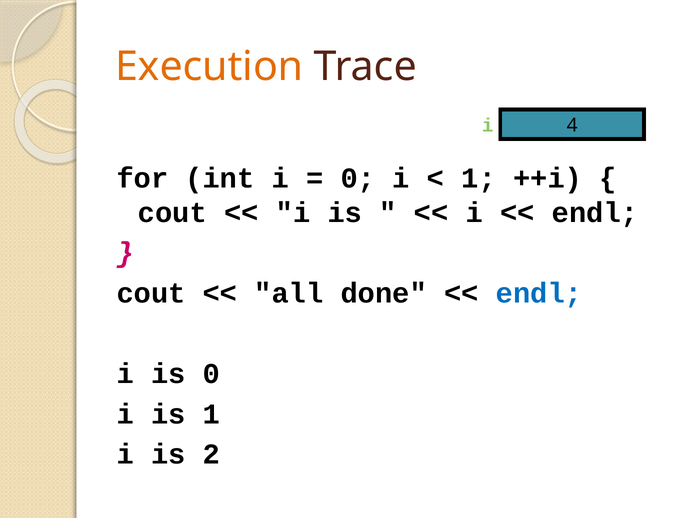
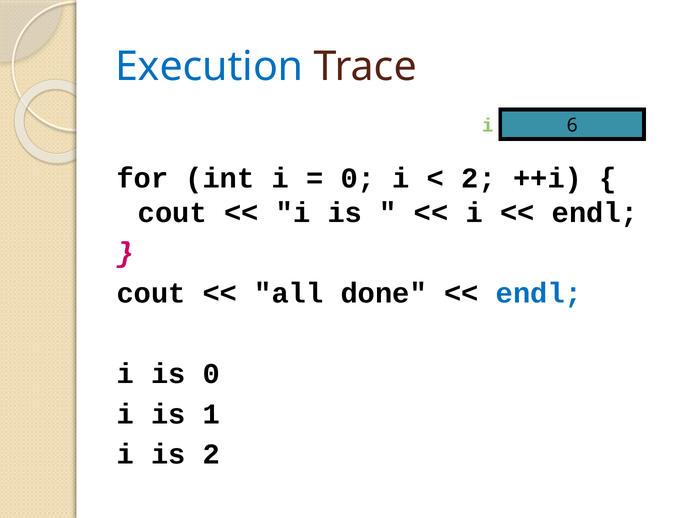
Execution colour: orange -> blue (209, 67)
4: 4 -> 6 (572, 126)
1: 1 -> 2 (479, 178)
